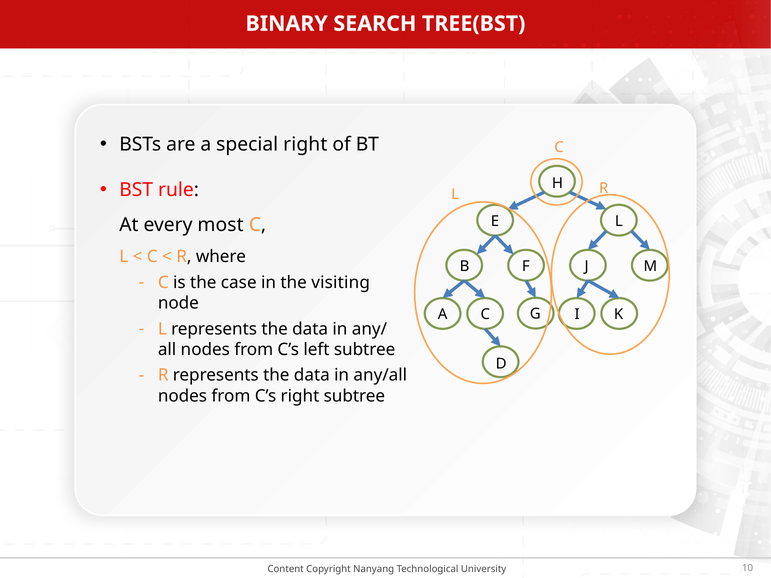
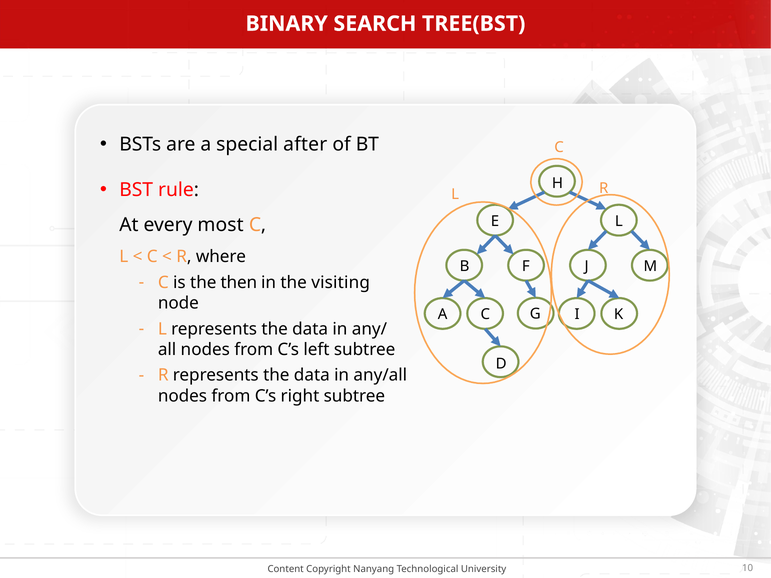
special right: right -> after (305, 145)
case: case -> then (239, 283)
